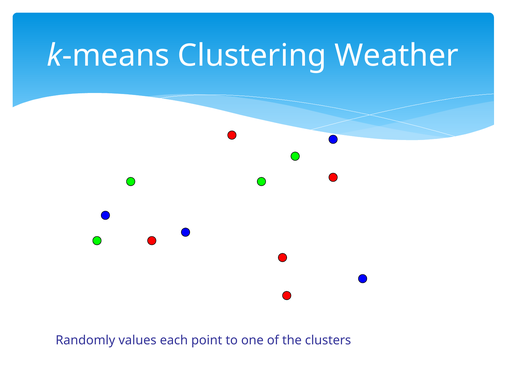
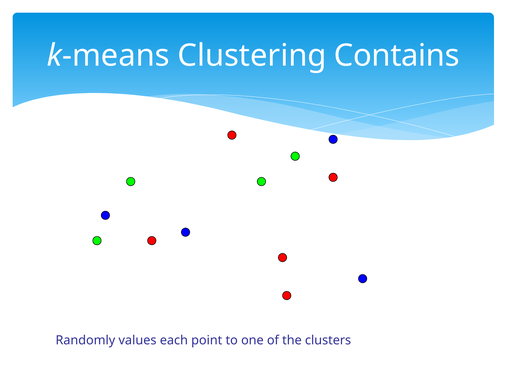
Weather: Weather -> Contains (397, 56)
